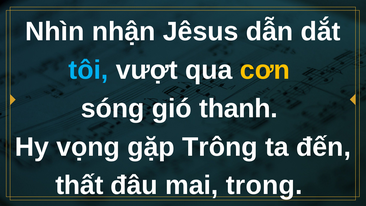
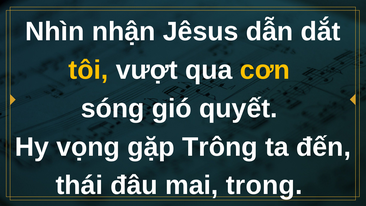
tôi colour: light blue -> yellow (88, 70)
thanh: thanh -> quyết (238, 108)
thất: thất -> thái (79, 185)
